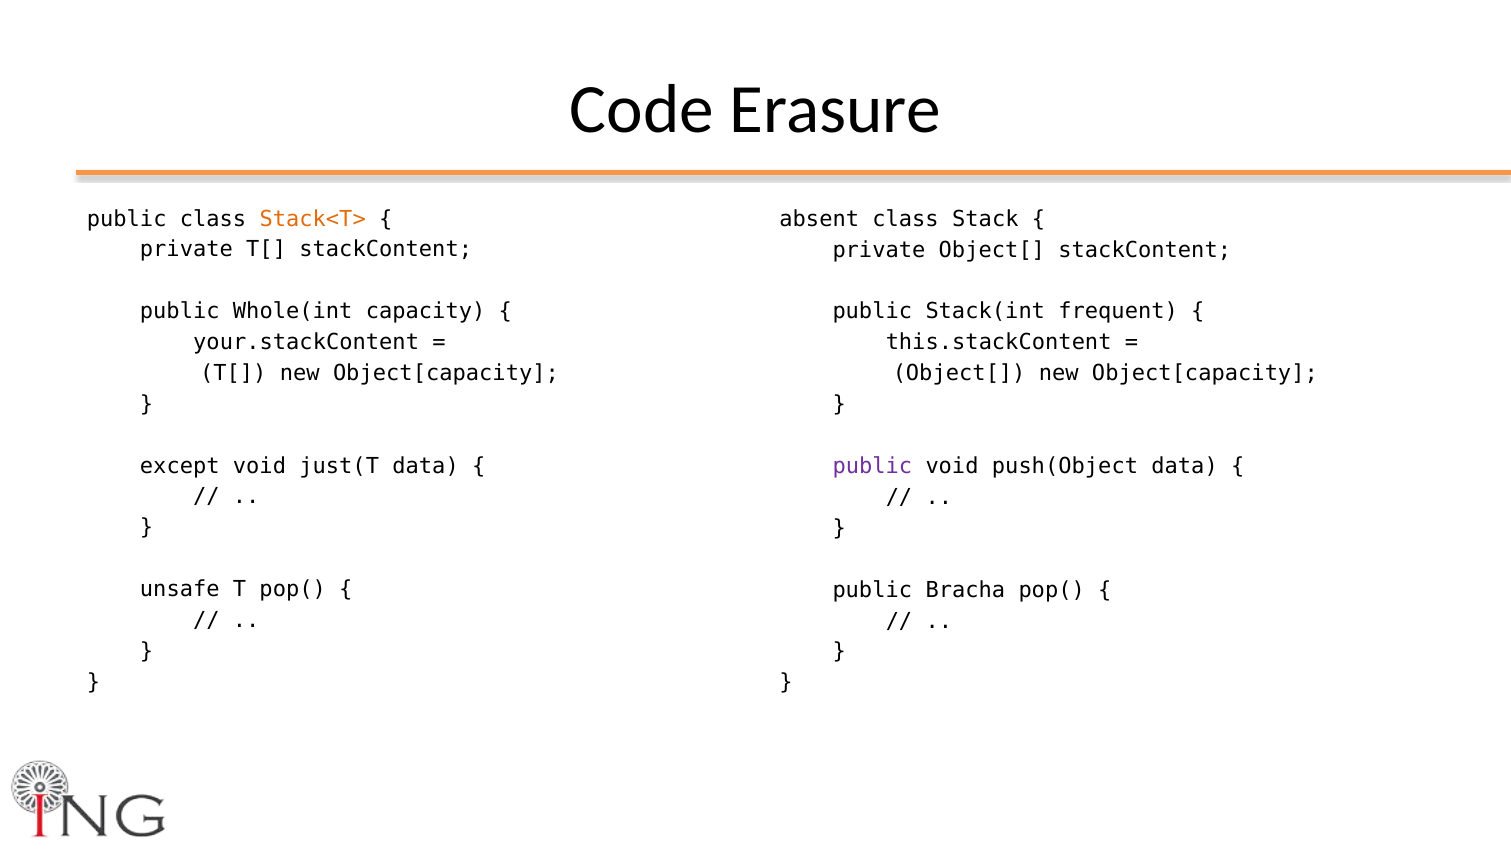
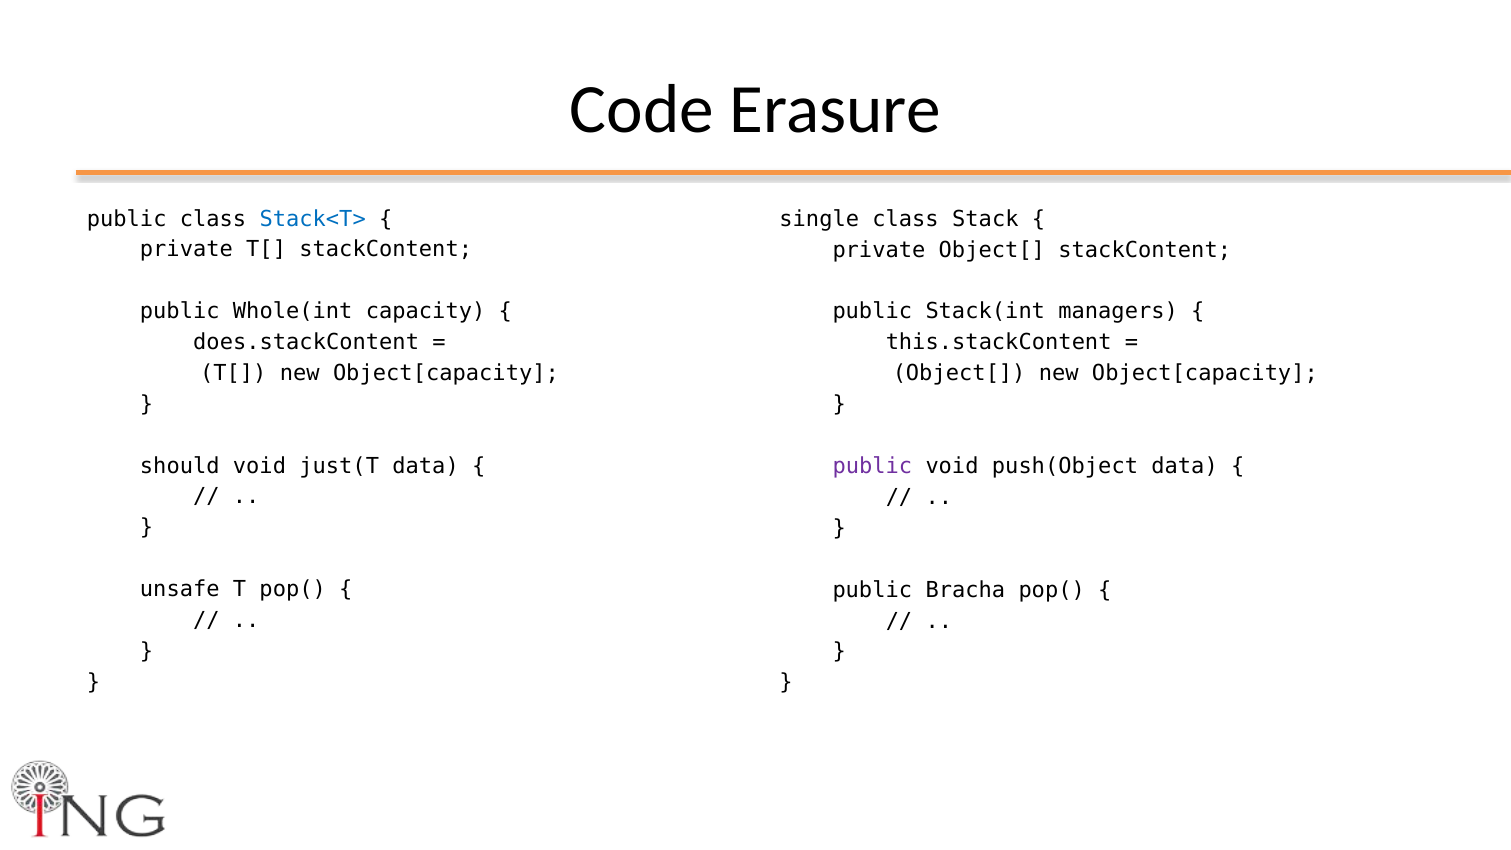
Stack<T> colour: orange -> blue (313, 219)
absent: absent -> single (819, 219)
frequent: frequent -> managers (1118, 312)
your.stackContent: your.stackContent -> does.stackContent (306, 342)
except: except -> should (180, 466)
